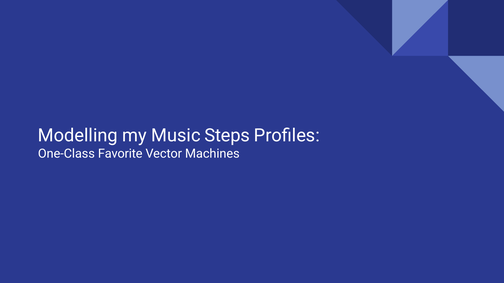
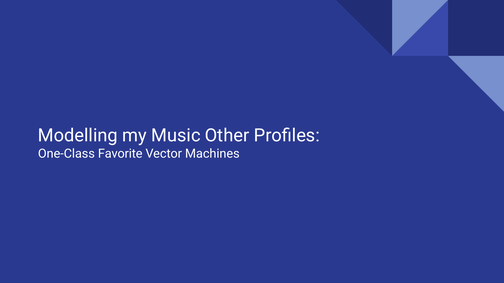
Steps: Steps -> Other (227, 136)
